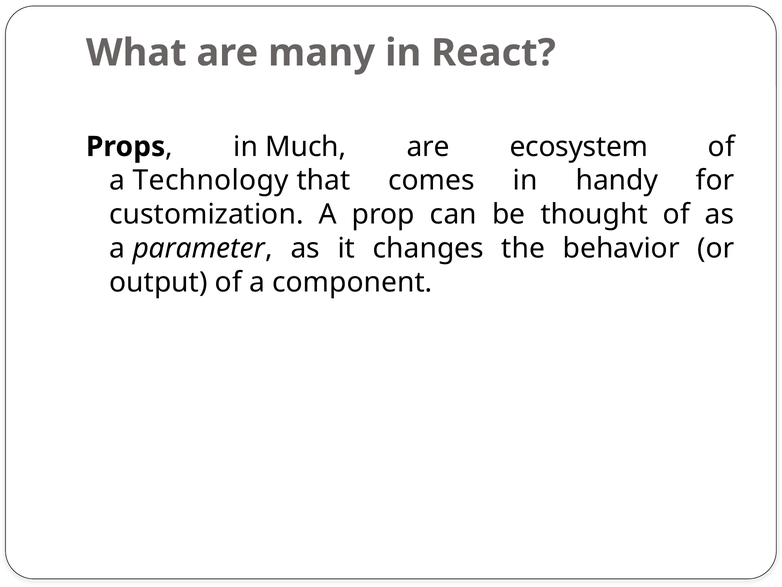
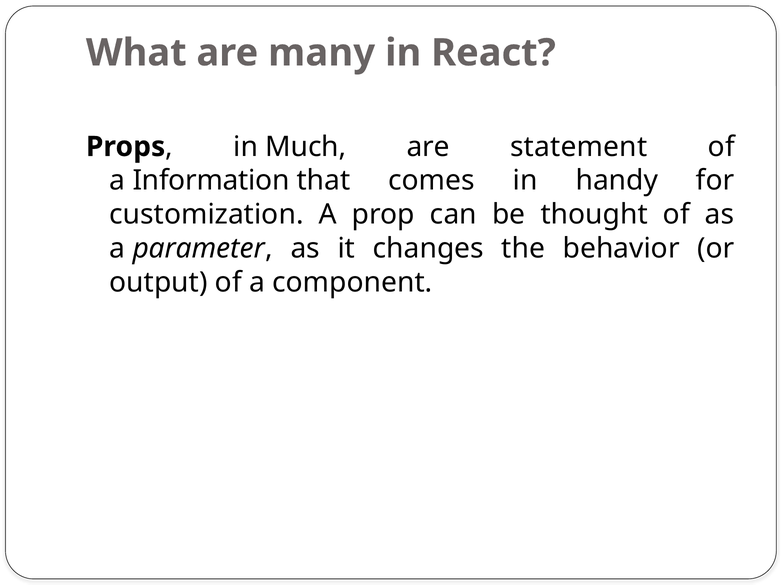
ecosystem: ecosystem -> statement (579, 147)
Technology: Technology -> Information (211, 180)
